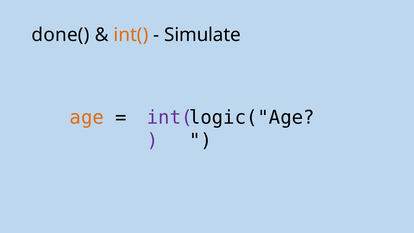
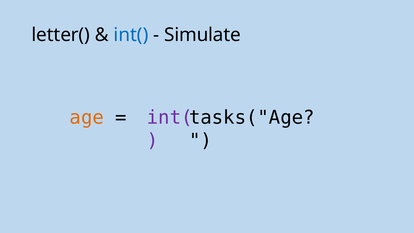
done(: done( -> letter( (61, 35)
int( colour: orange -> blue (131, 35)
logic("Age: logic("Age -> tasks("Age (252, 118)
